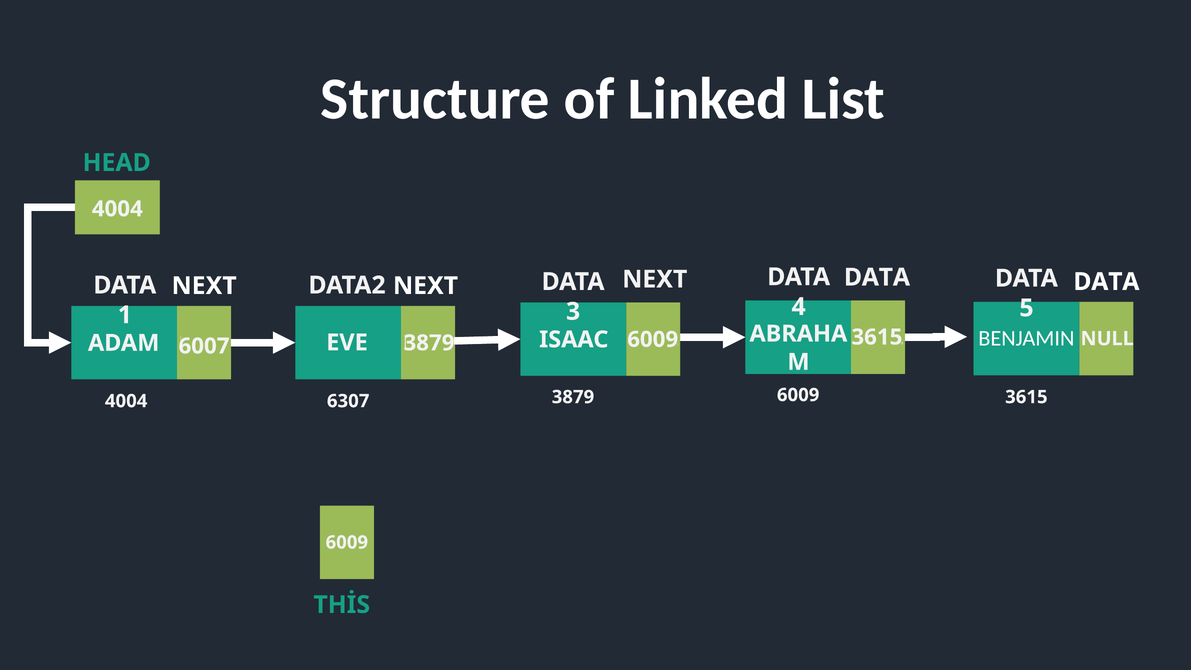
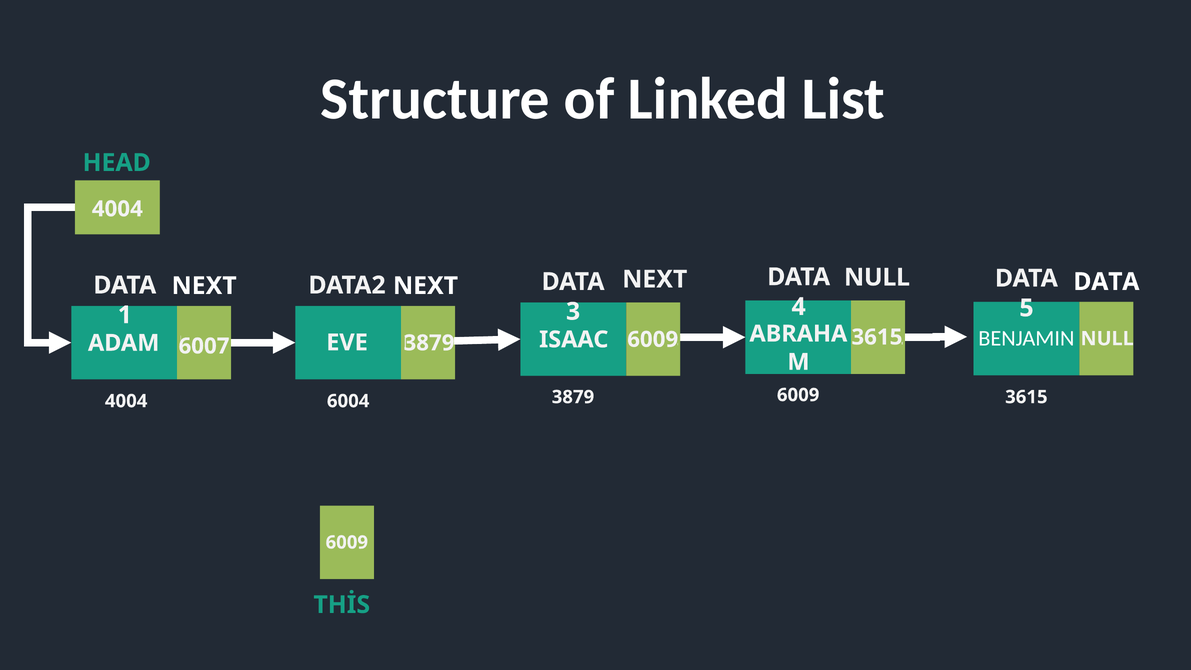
DATA: DATA -> NULL (877, 277)
6307: 6307 -> 6004 (348, 401)
